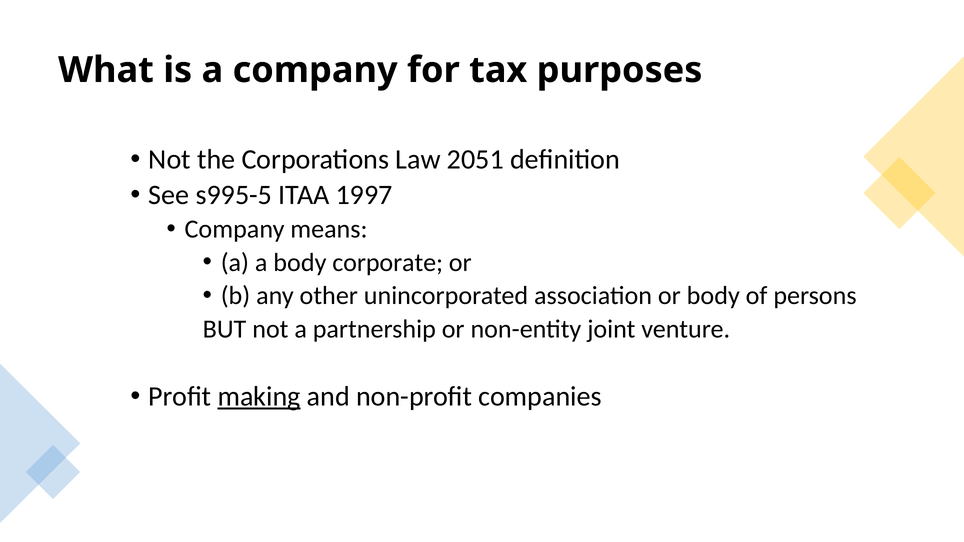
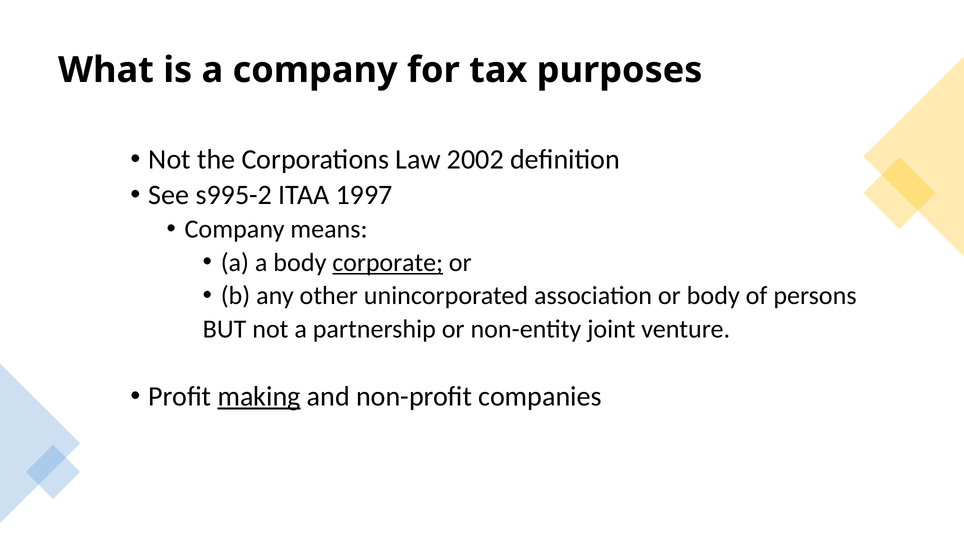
2051: 2051 -> 2002 (475, 160)
s995-5: s995-5 -> s995-2 (234, 195)
corporate underline: none -> present (388, 263)
